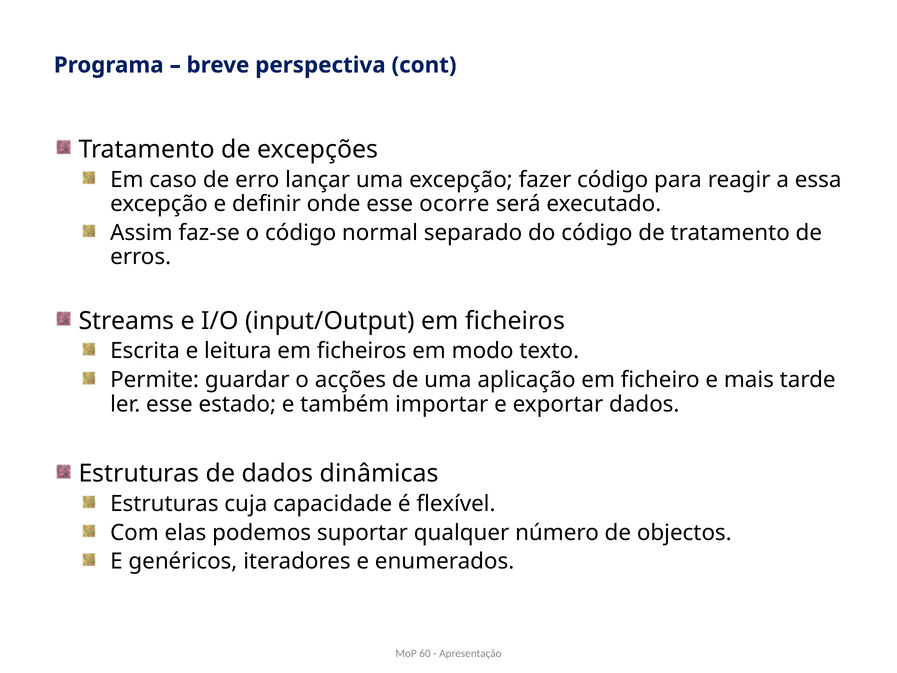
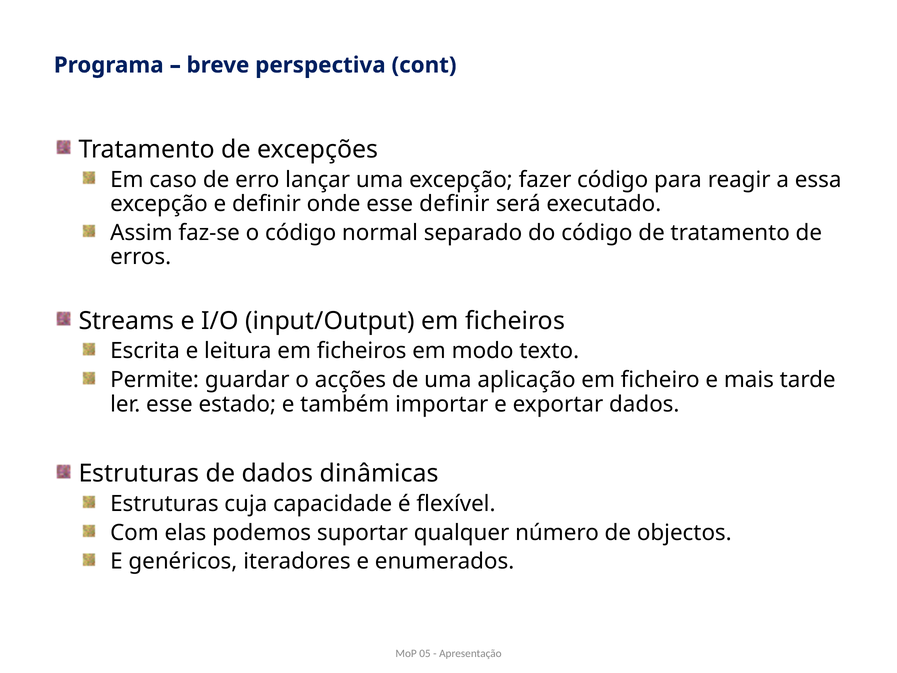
esse ocorre: ocorre -> definir (454, 204)
60: 60 -> 05 (425, 653)
